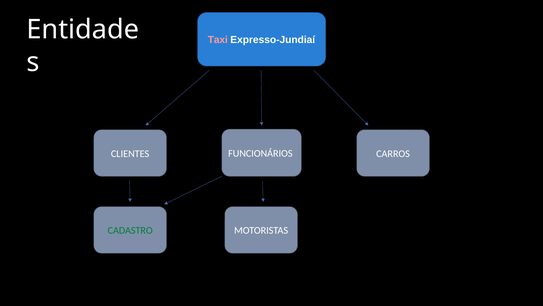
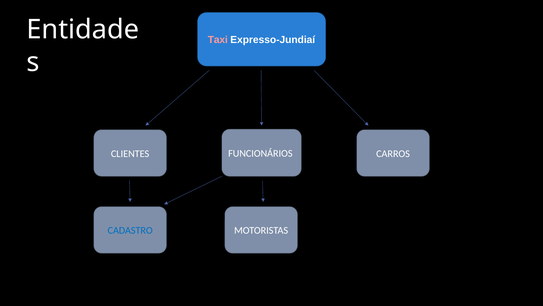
CADASTRO colour: green -> blue (130, 230)
